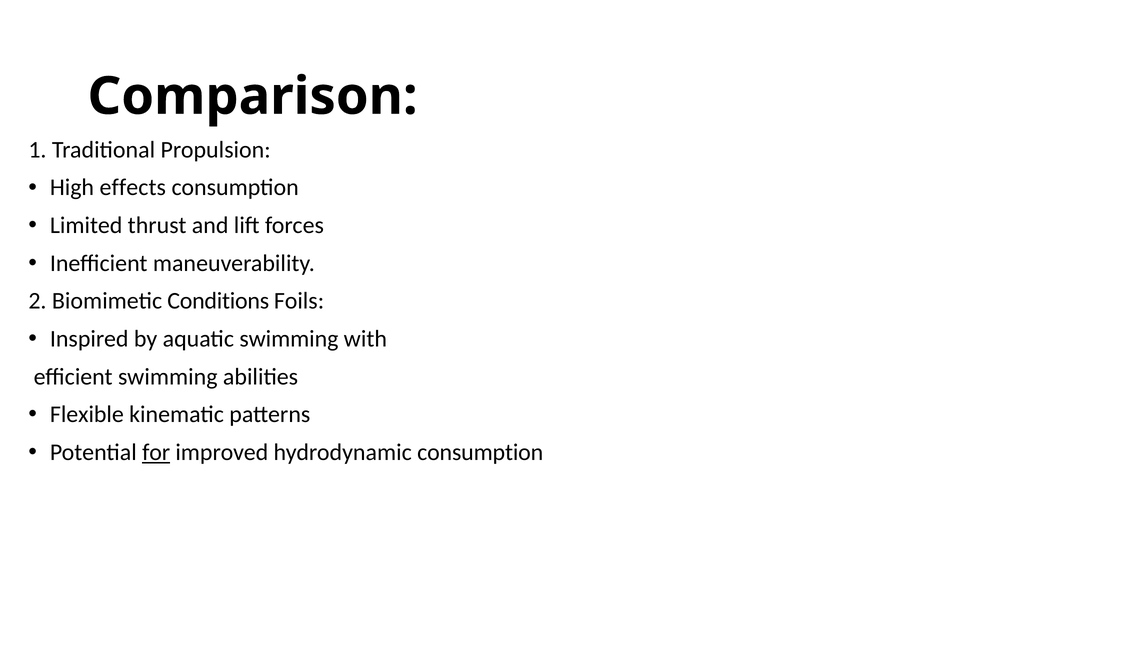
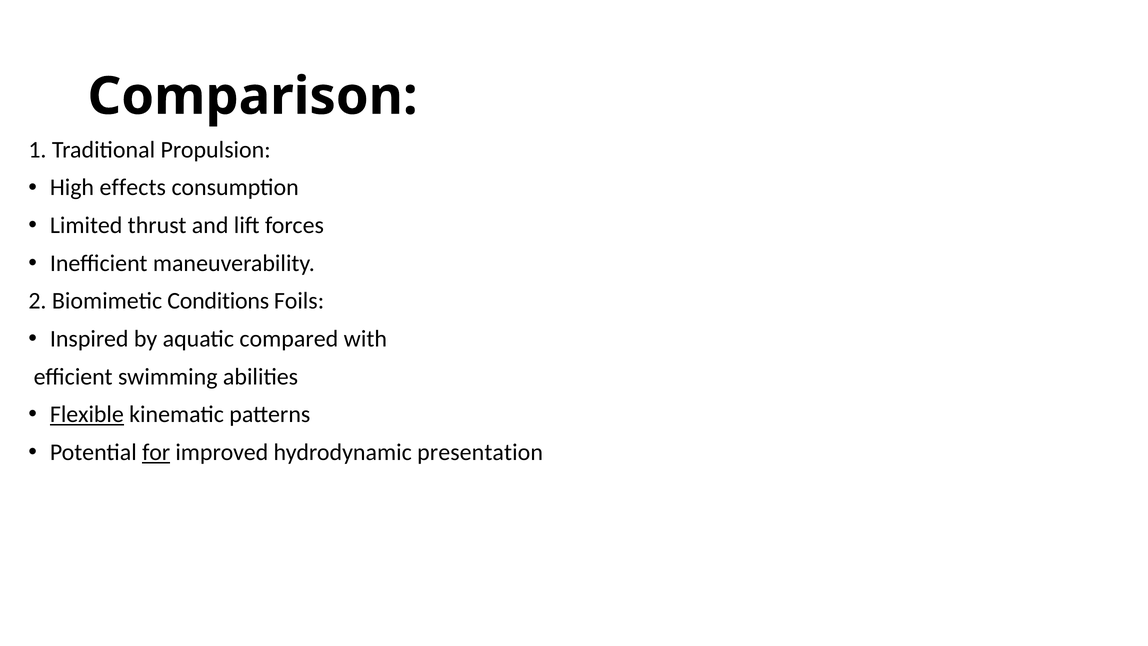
aquatic swimming: swimming -> compared (289, 339)
Flexible underline: none -> present (87, 414)
hydrodynamic consumption: consumption -> presentation (480, 452)
